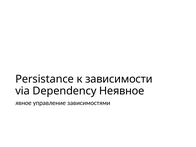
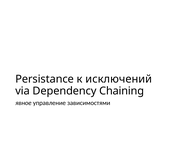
зависимости: зависимости -> исключений (119, 79)
Неявное: Неявное -> Chaining (122, 91)
